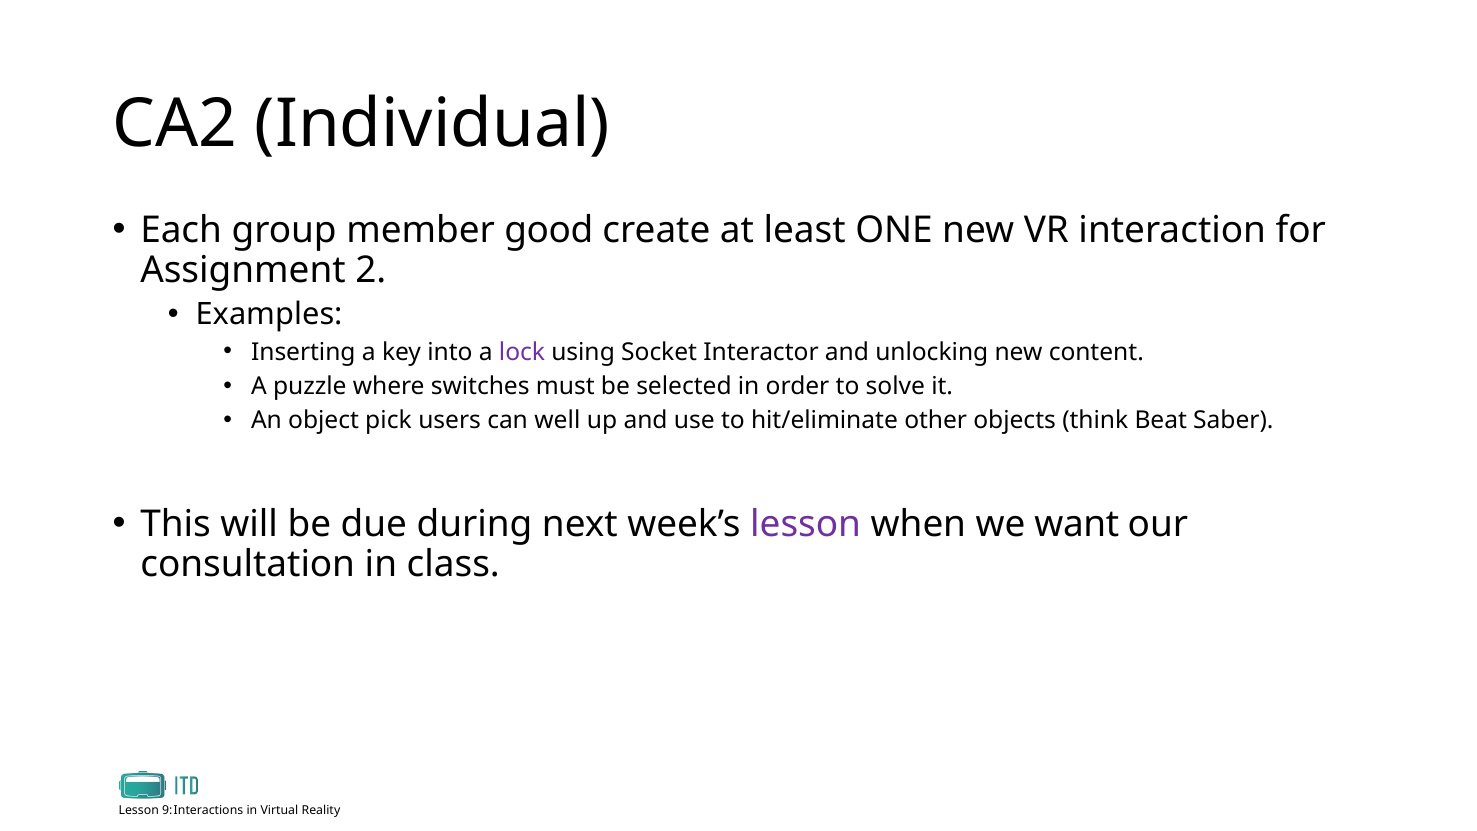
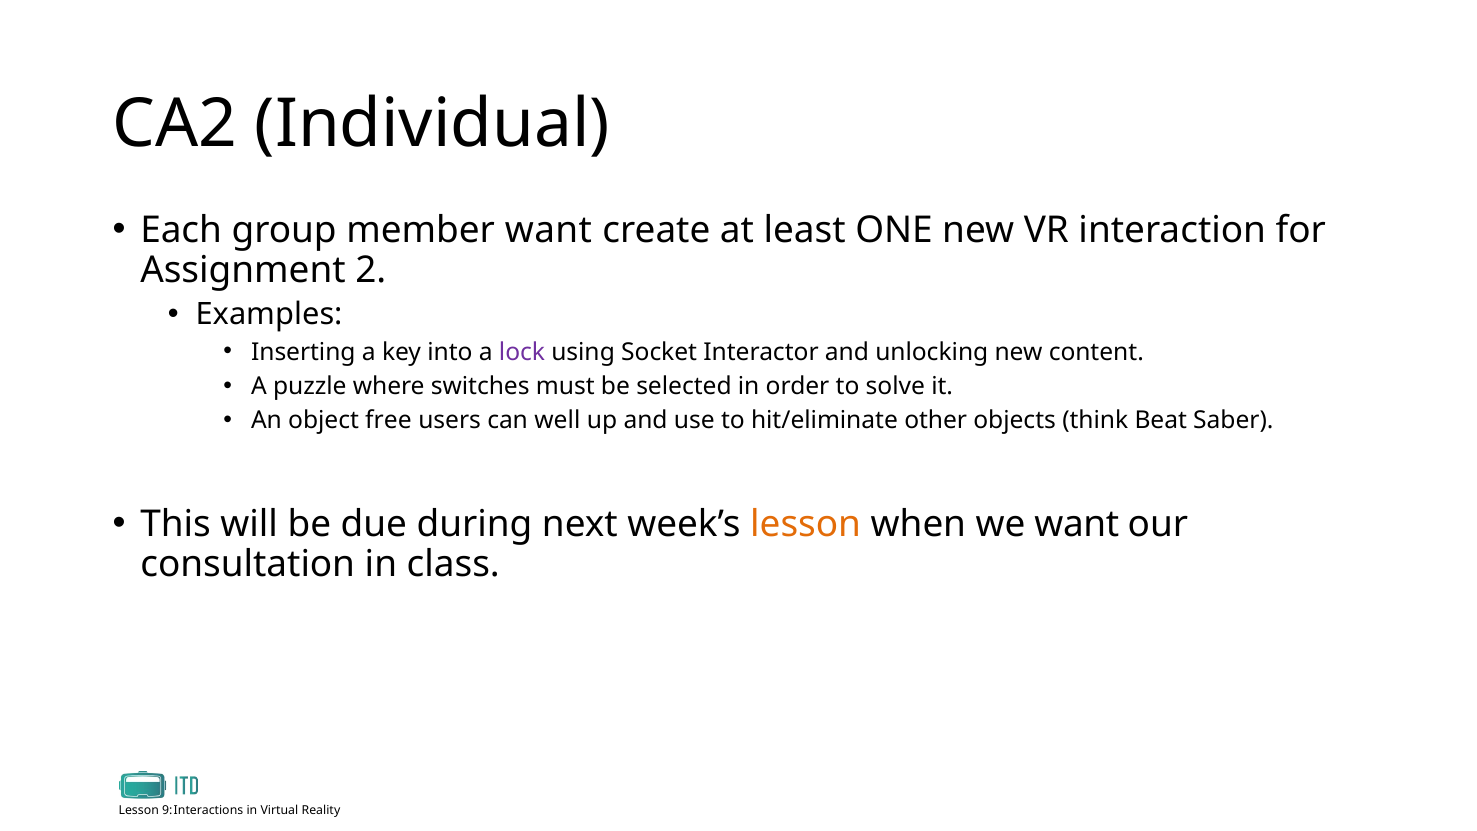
member good: good -> want (548, 230)
pick: pick -> free (389, 420)
lesson colour: purple -> orange (806, 524)
